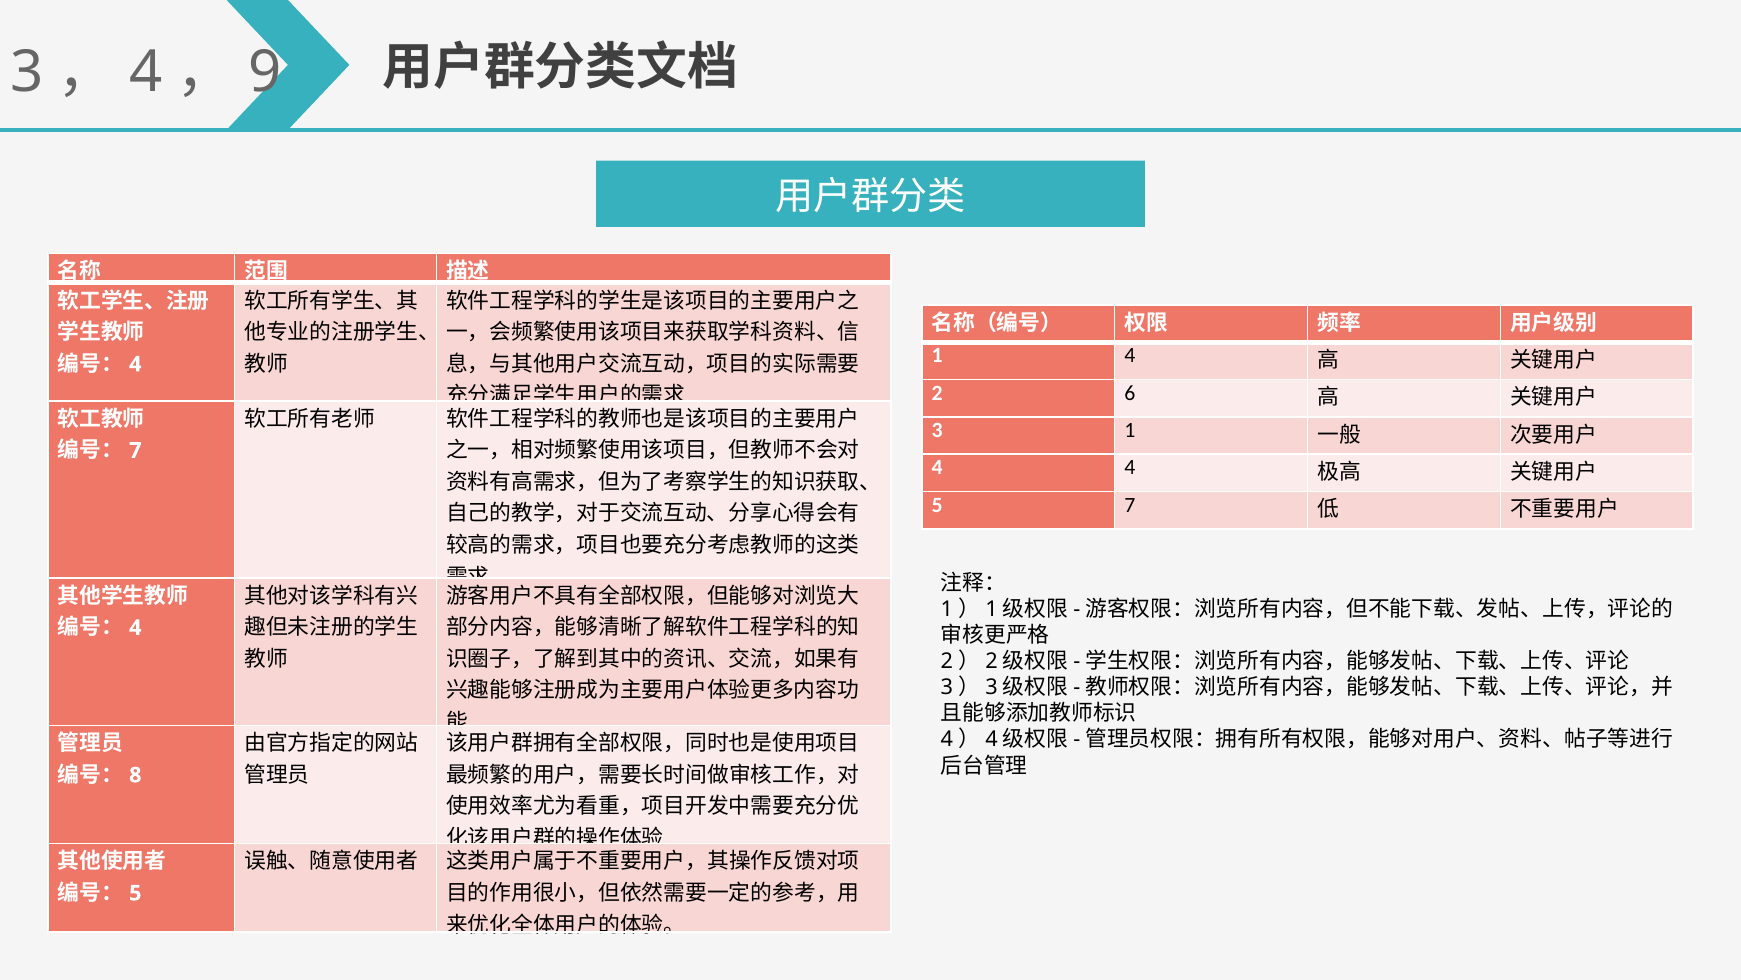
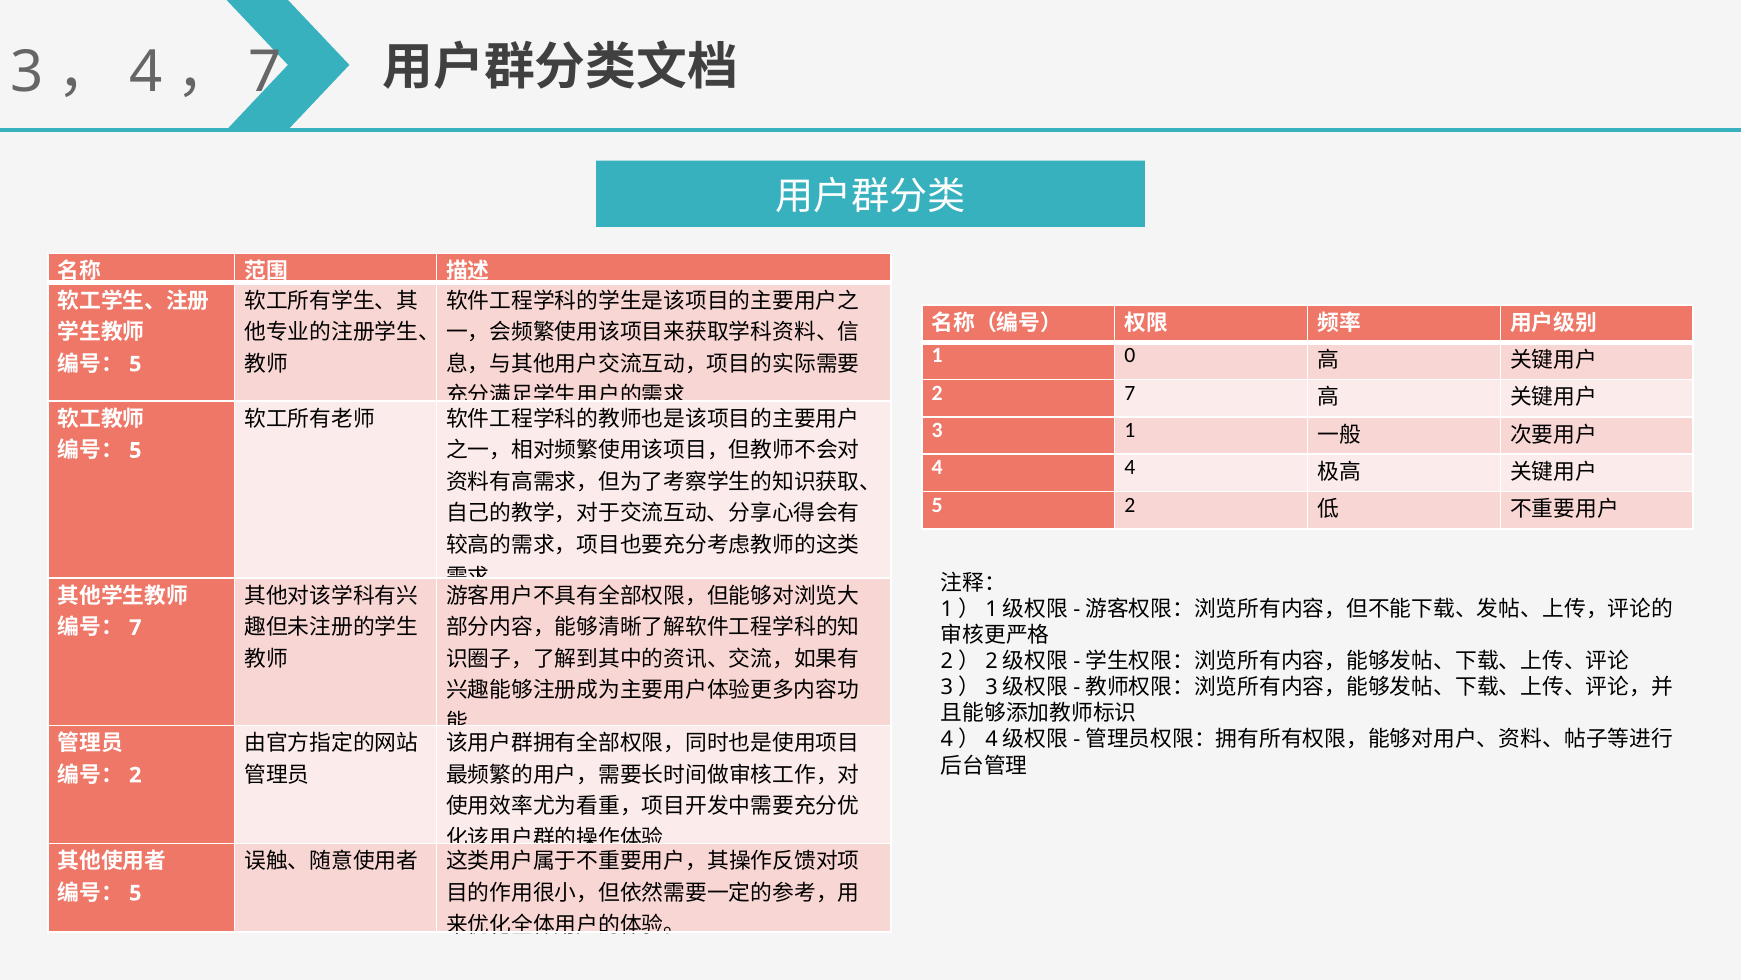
9: 9 -> 7 (265, 72)
1 4: 4 -> 0 (1130, 356)
4: 4 -> 5 (135, 364)
2 6: 6 -> 7 (1130, 393)
7: 7 -> 5 (135, 450)
5 7: 7 -> 2 (1130, 505)
4: 4 -> 7 (135, 627)
8: 8 -> 2 (135, 775)
